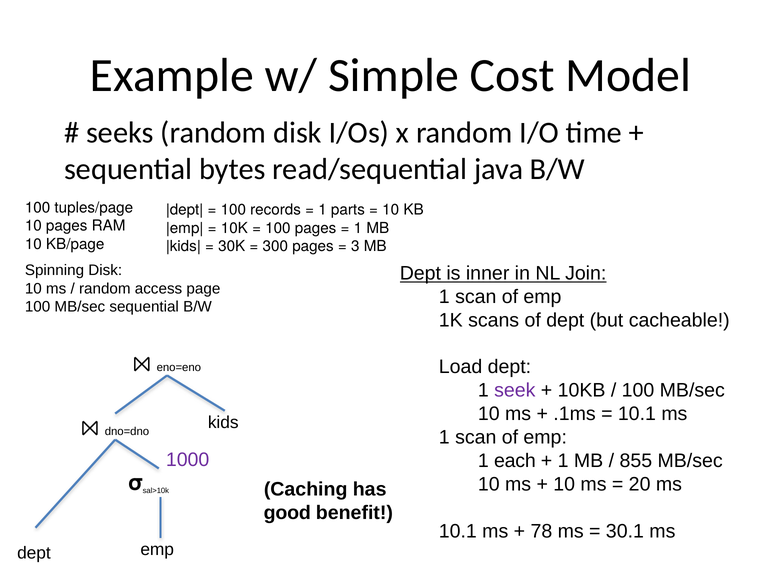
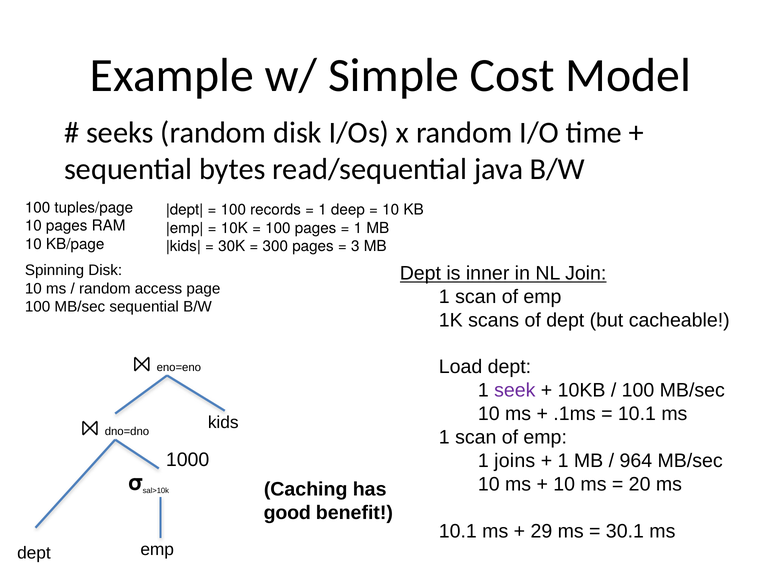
parts: parts -> deep (348, 210)
1000 colour: purple -> black (188, 460)
each: each -> joins (515, 461)
855: 855 -> 964 (636, 461)
78: 78 -> 29 (541, 532)
